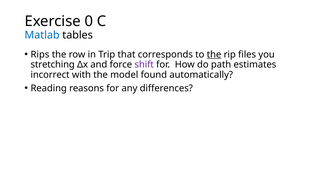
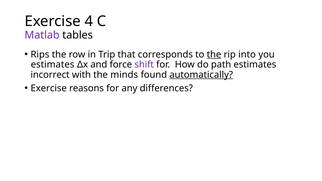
0: 0 -> 4 (89, 21)
Matlab colour: blue -> purple (42, 35)
files: files -> into (247, 54)
stretching: stretching -> estimates (53, 65)
model: model -> minds (124, 75)
automatically underline: none -> present (201, 75)
Reading: Reading -> Exercise (49, 88)
